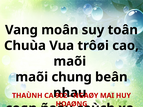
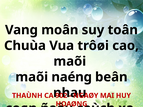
chung: chung -> naéng (72, 77)
